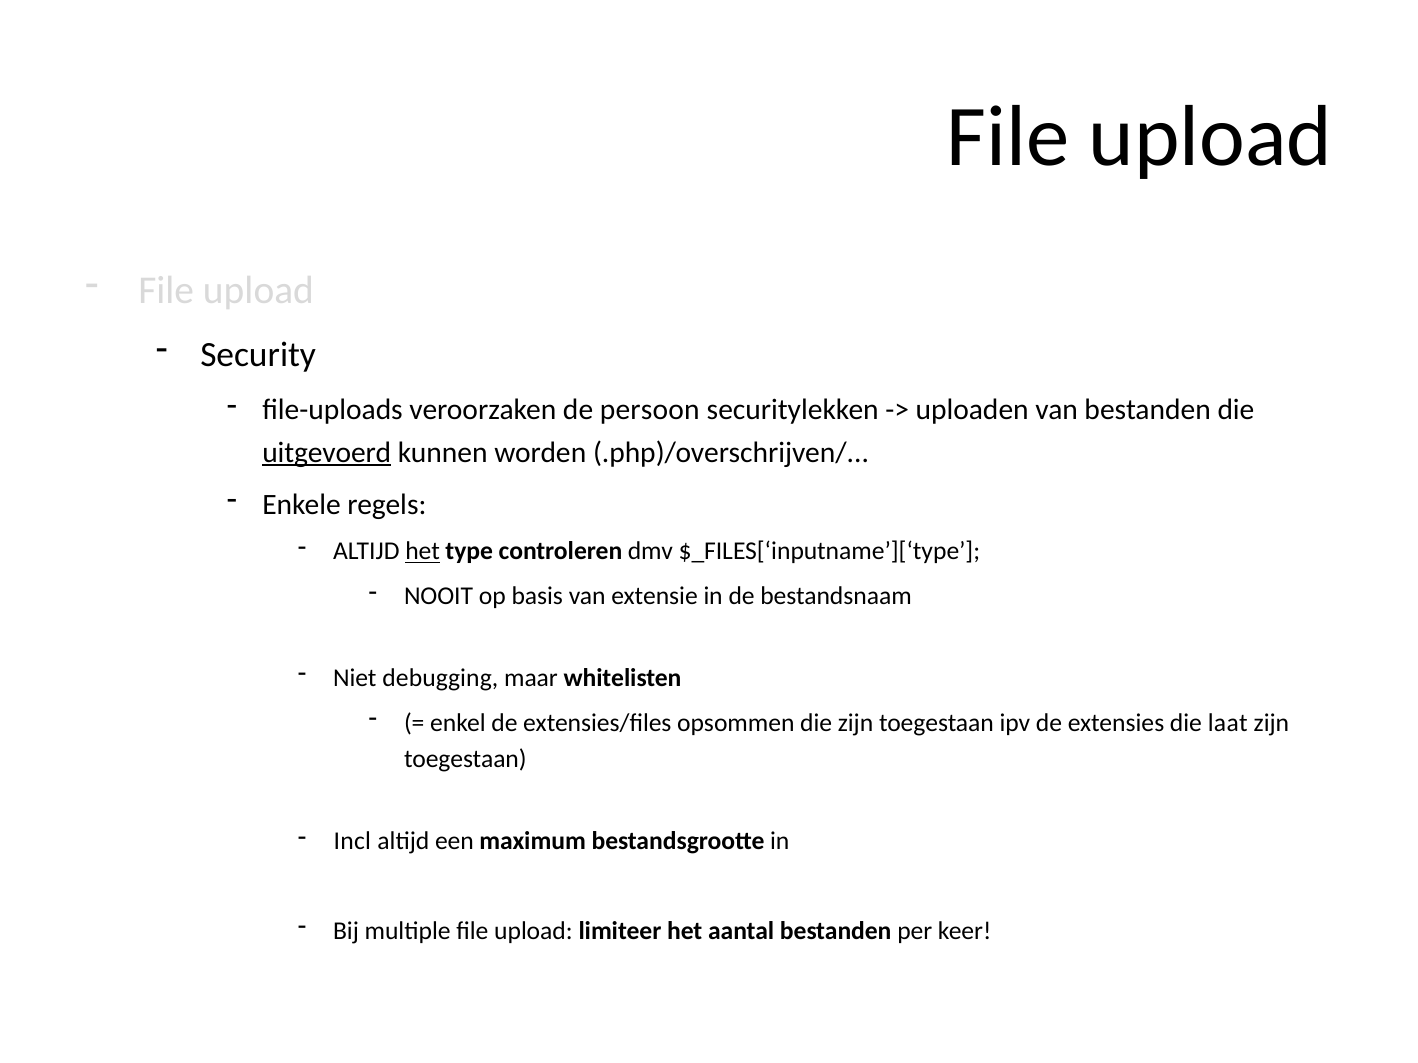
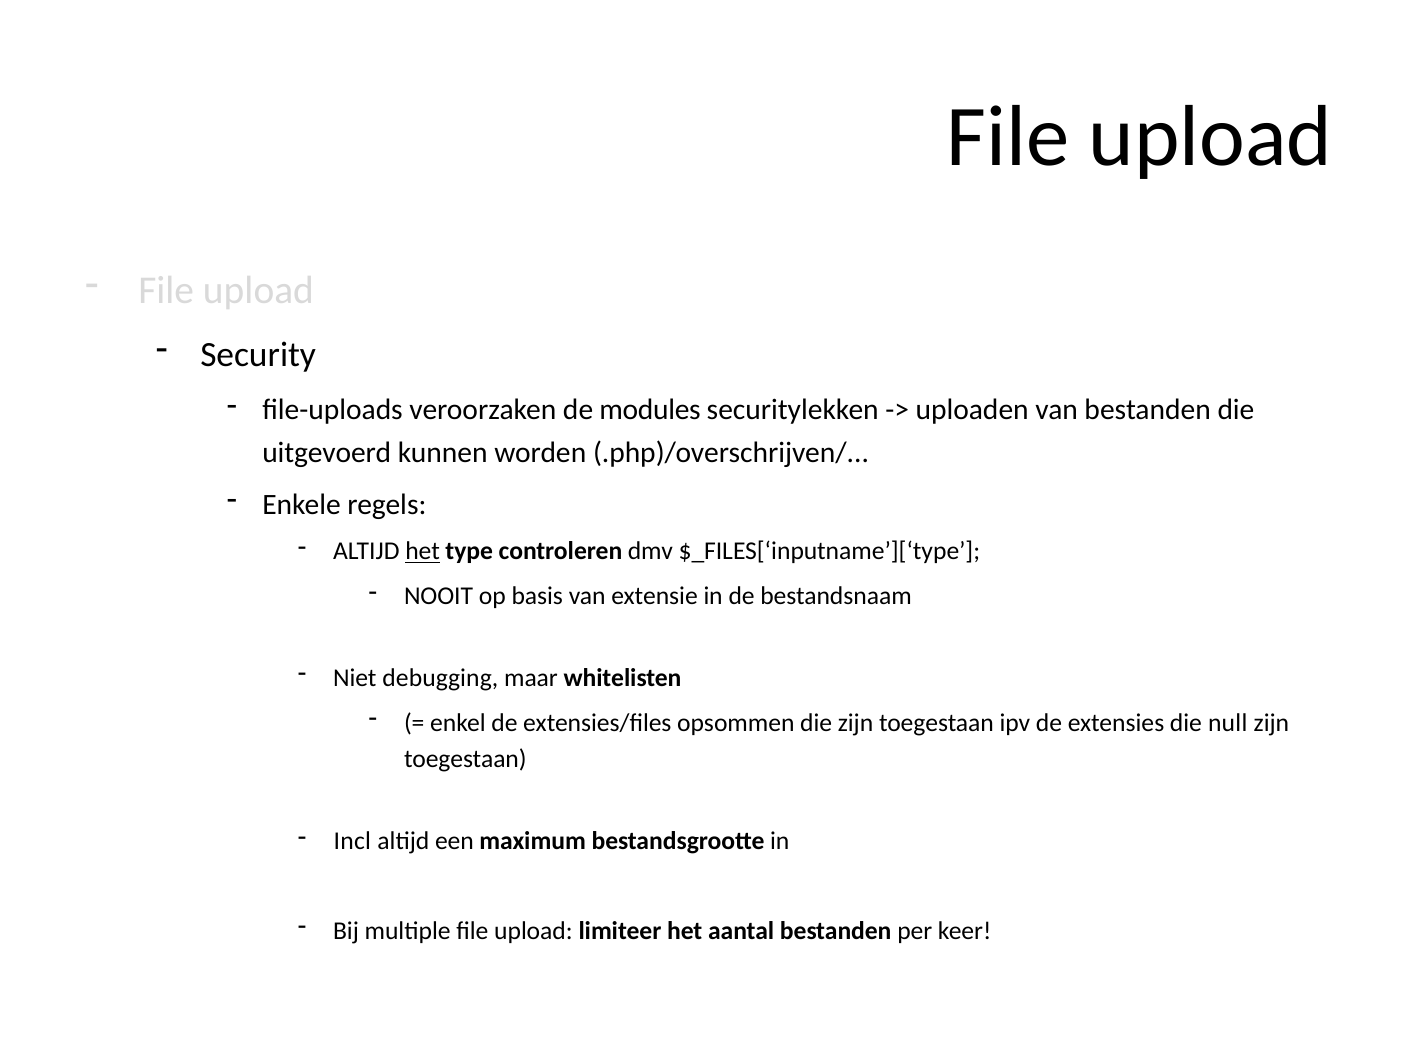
persoon: persoon -> modules (650, 410)
uitgevoerd underline: present -> none (327, 453)
laat: laat -> null (1228, 723)
